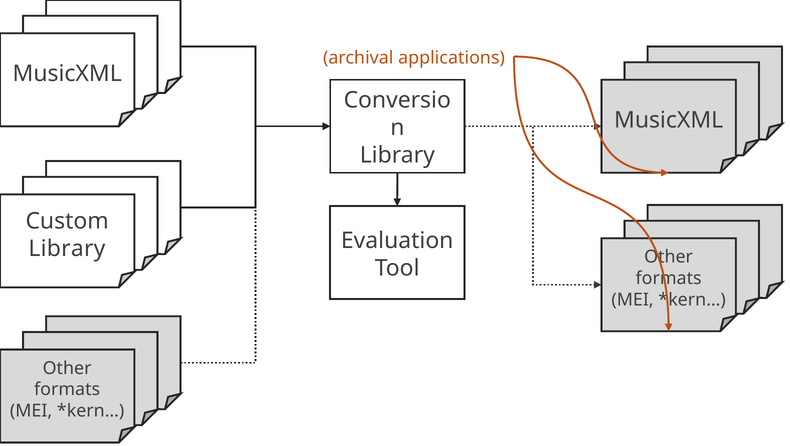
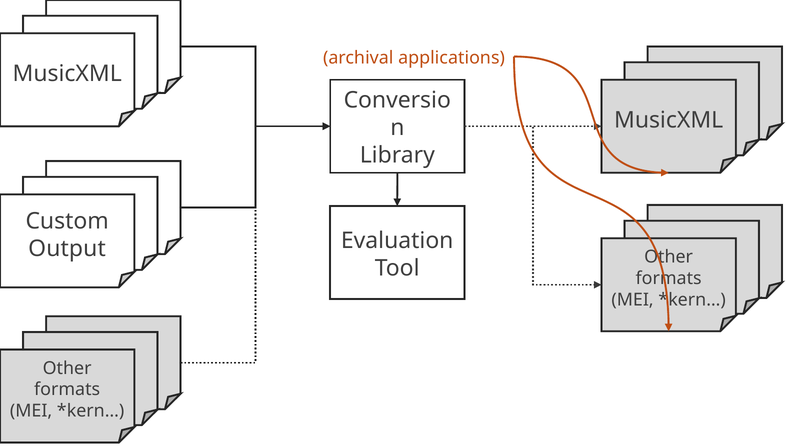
Library: Library -> Output (67, 249)
